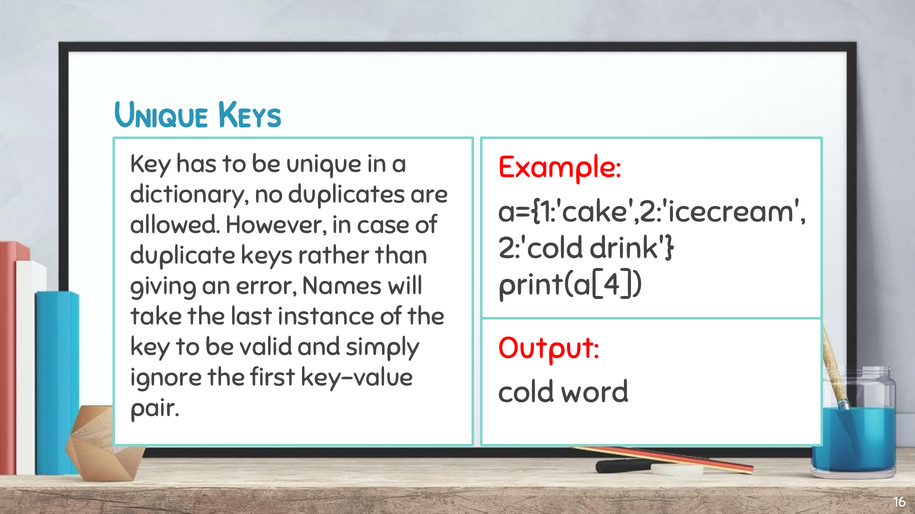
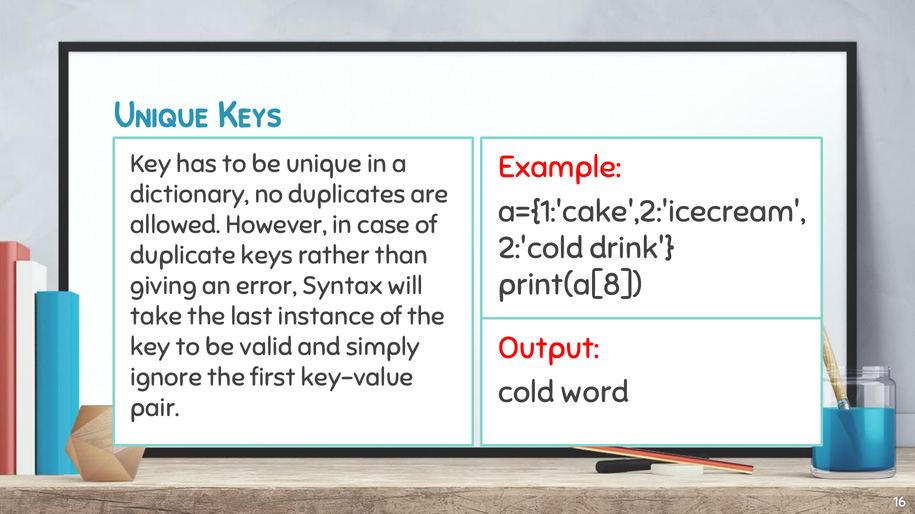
print(a[4: print(a[4 -> print(a[8 (571, 285)
Names: Names -> Syntax (342, 286)
